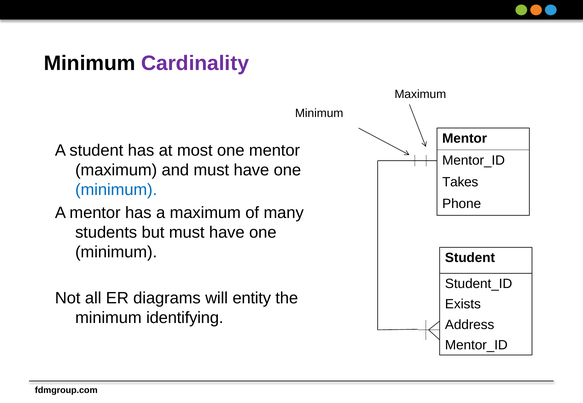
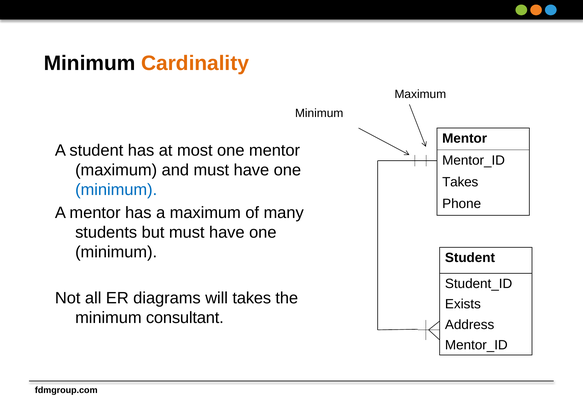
Cardinality colour: purple -> orange (195, 63)
will entity: entity -> takes (252, 298)
identifying: identifying -> consultant (185, 318)
